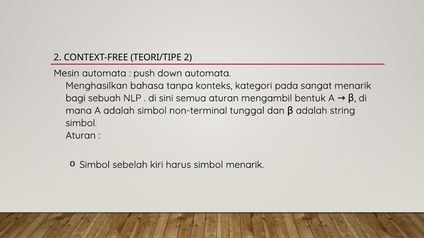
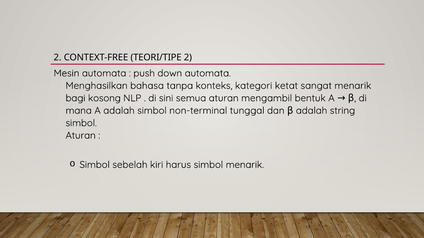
pada: pada -> ketat (286, 86)
sebuah: sebuah -> kosong (104, 98)
